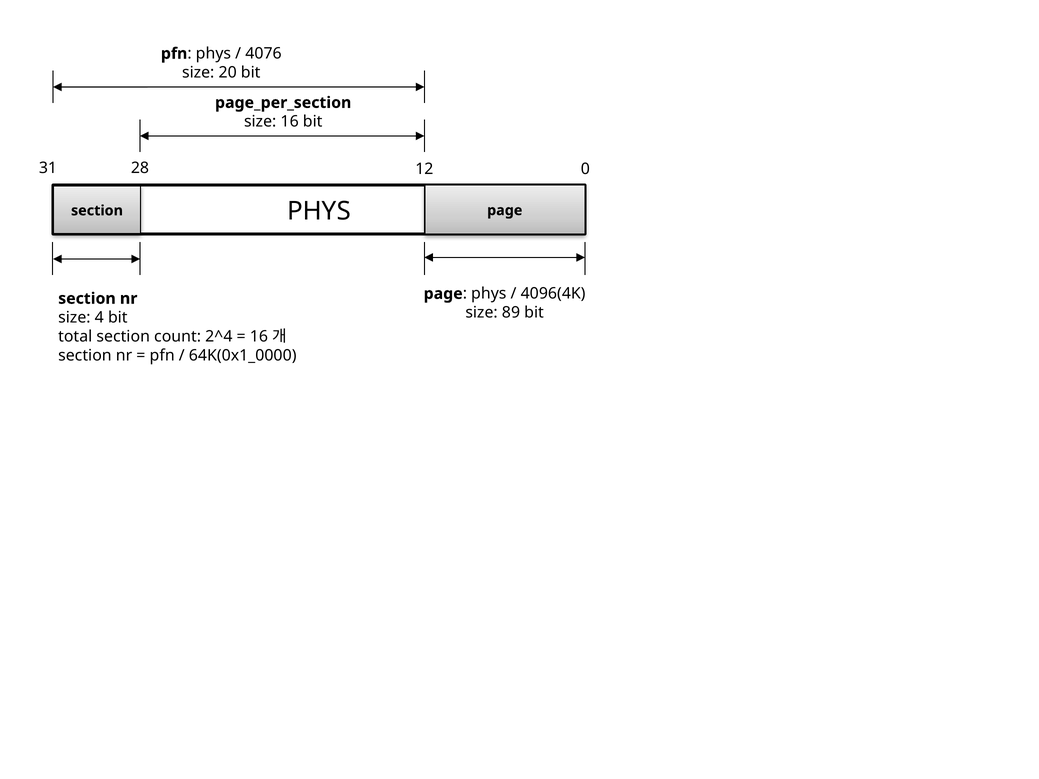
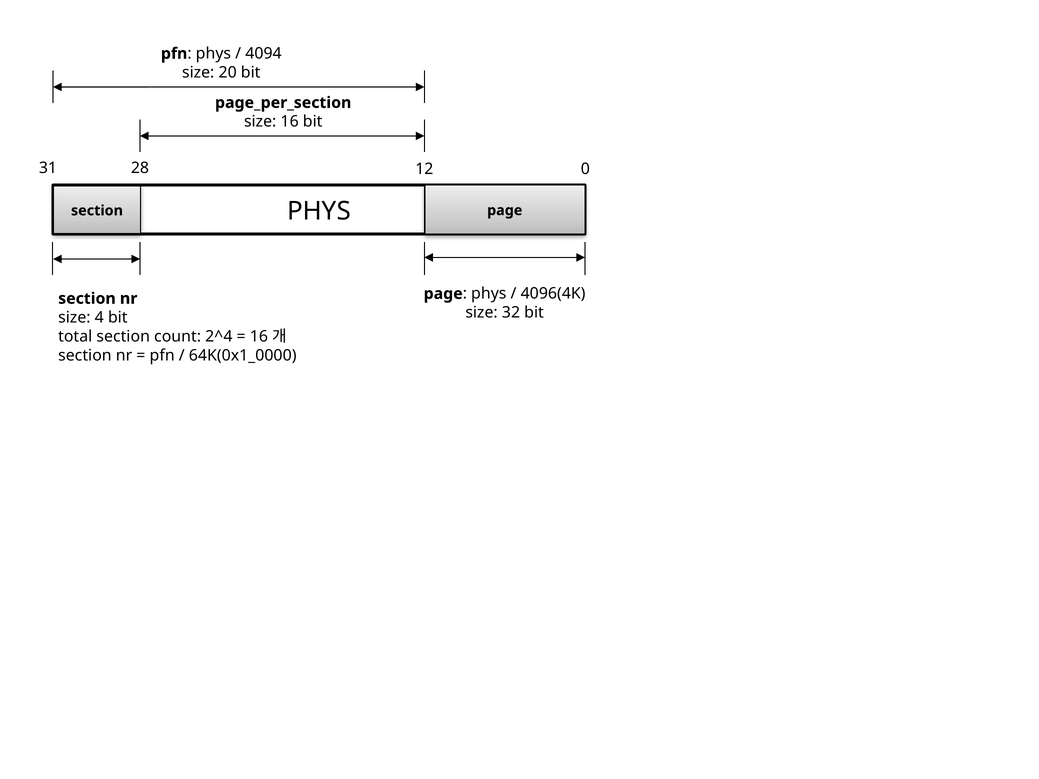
4076: 4076 -> 4094 (264, 54)
89: 89 -> 32 (511, 313)
